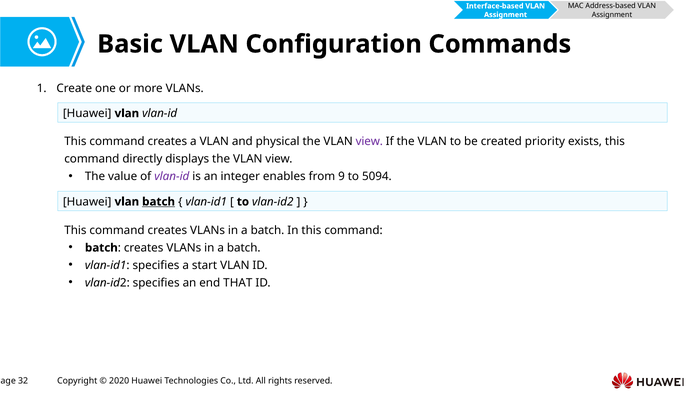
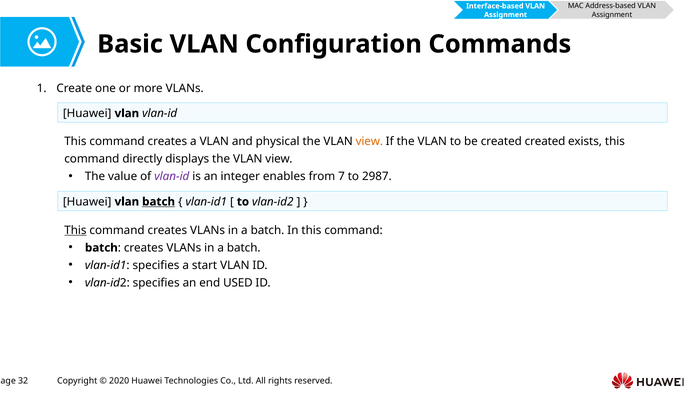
view colour: purple -> orange (369, 142)
created priority: priority -> created (545, 142)
9: 9 -> 7 (341, 177)
5094: 5094 -> 2987 (377, 177)
This underline: none -> present (75, 230)
THAT: THAT -> USED (238, 283)
